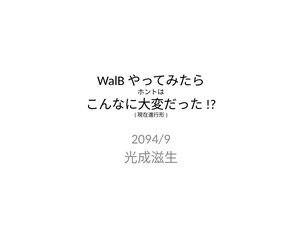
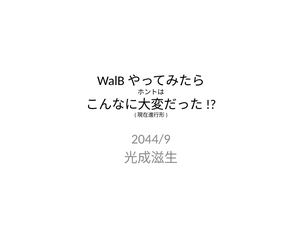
2094/9: 2094/9 -> 2044/9 (151, 139)
